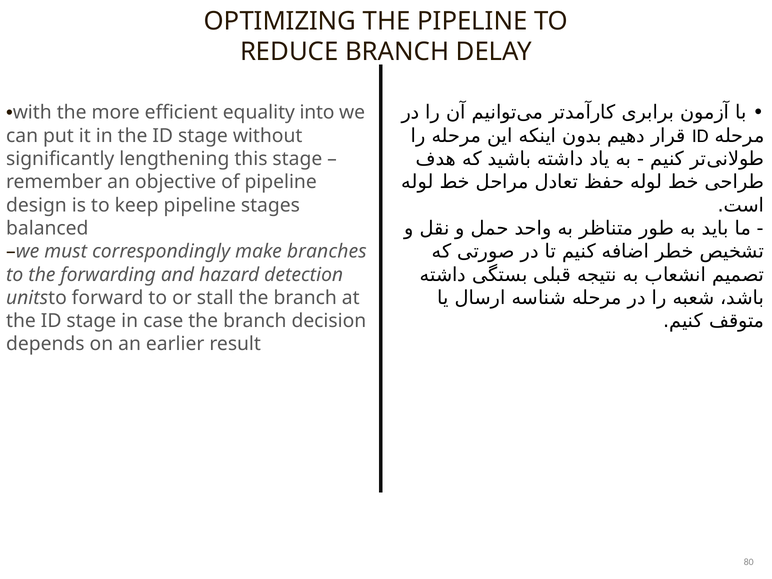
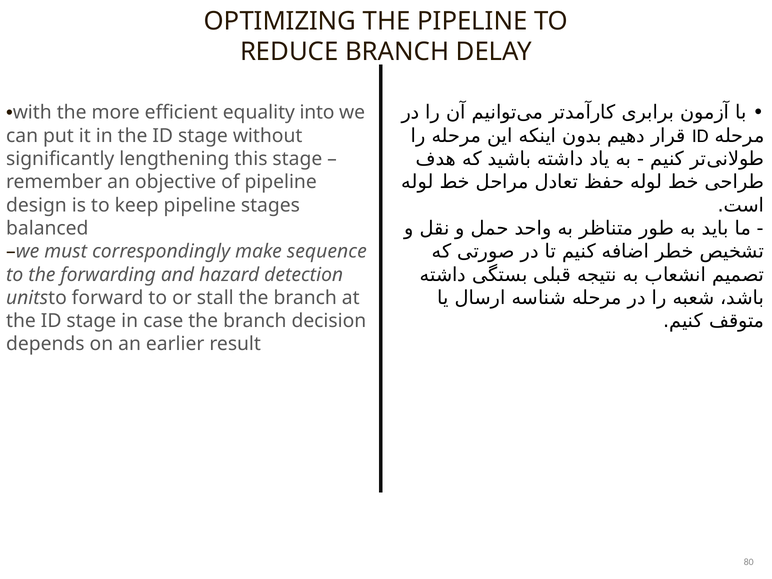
branches: branches -> sequence (327, 251)
